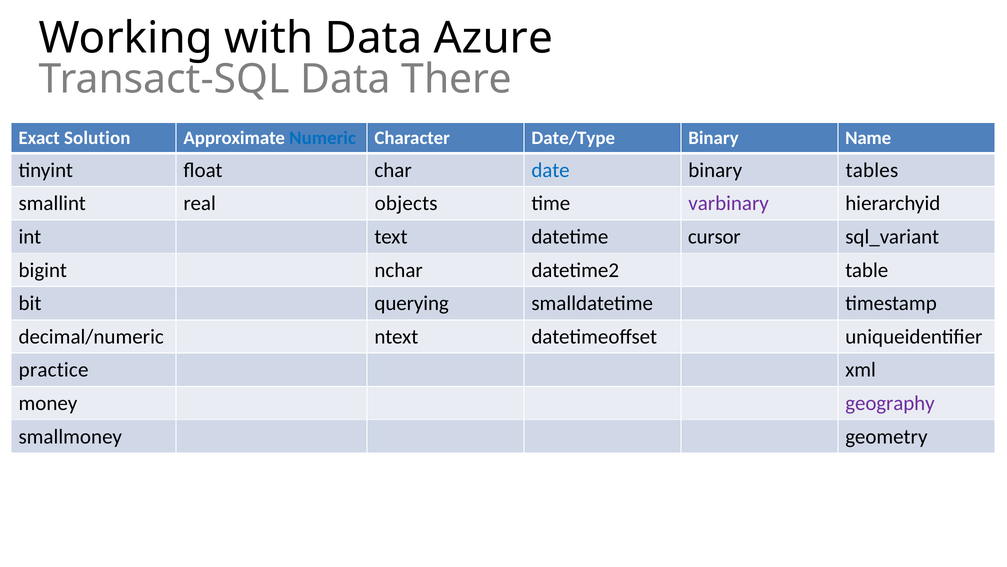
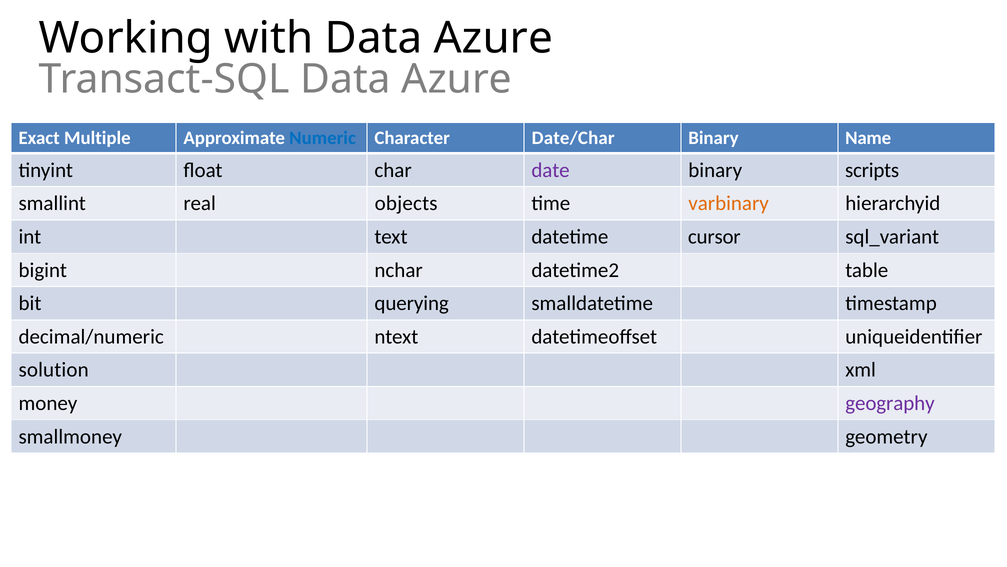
Transact-SQL Data There: There -> Azure (457, 79)
Solution: Solution -> Multiple (97, 138)
Date/Type: Date/Type -> Date/Char (573, 138)
date colour: blue -> purple (551, 170)
tables: tables -> scripts (872, 170)
varbinary colour: purple -> orange (729, 203)
practice: practice -> solution (54, 370)
